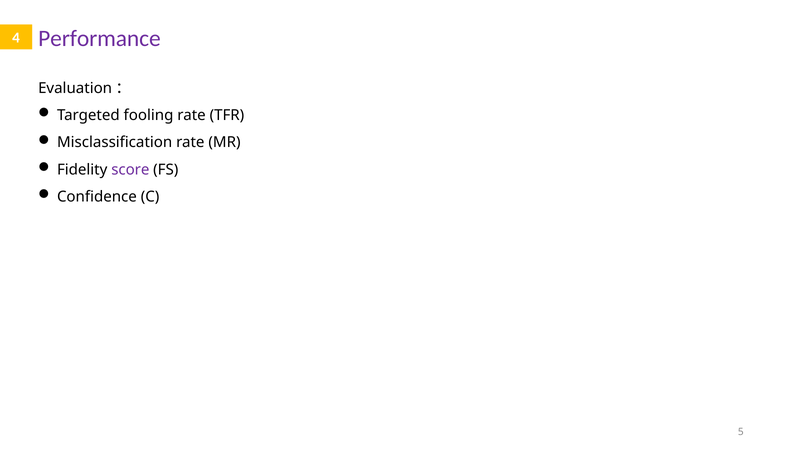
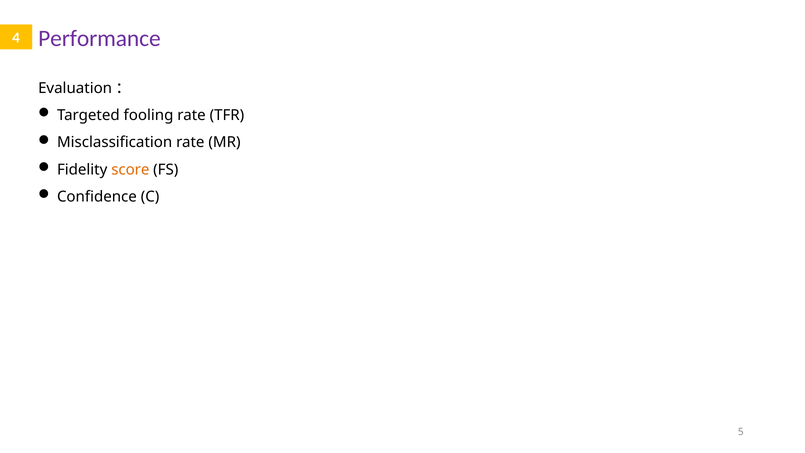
score colour: purple -> orange (130, 170)
